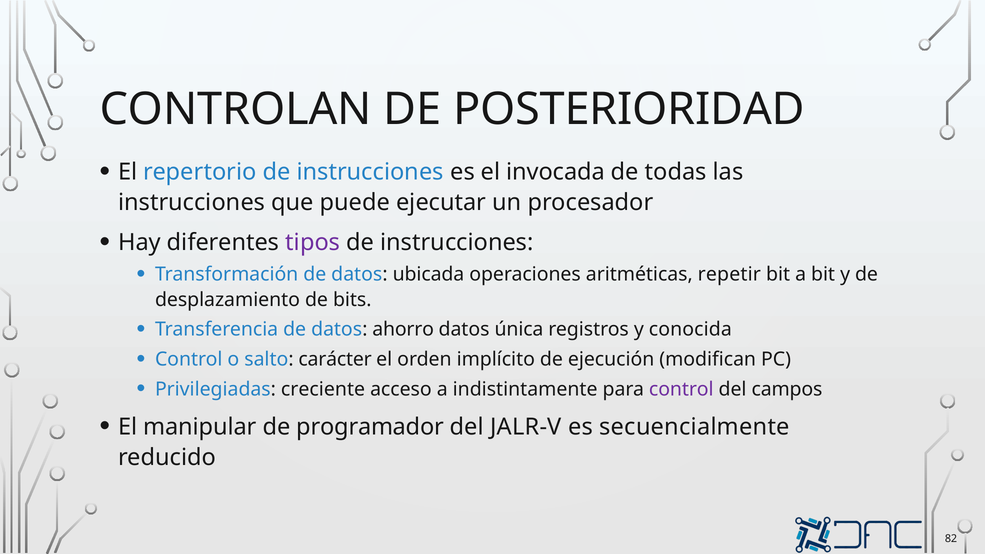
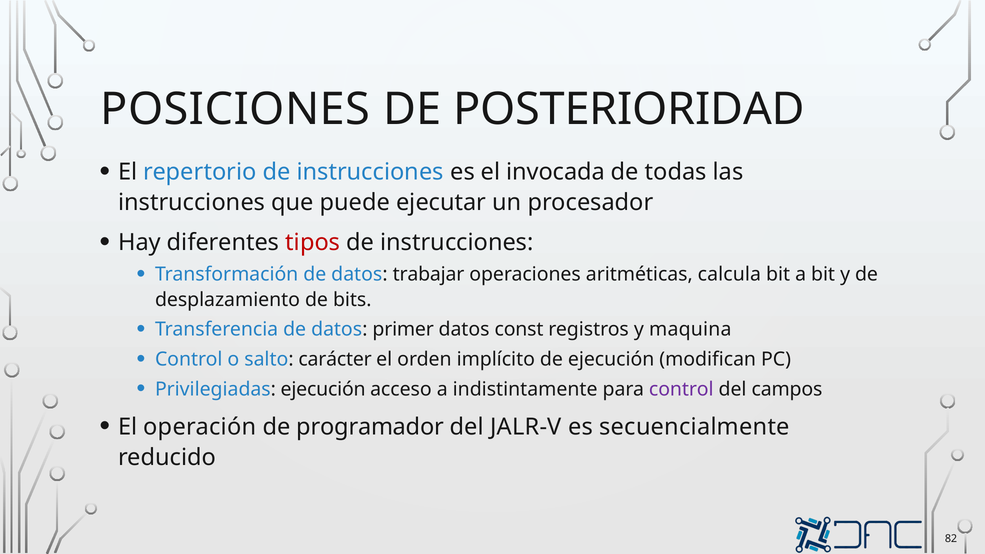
CONTROLAN: CONTROLAN -> POSICIONES (235, 109)
tipos colour: purple -> red (313, 242)
ubicada: ubicada -> trabajar (429, 274)
repetir: repetir -> calcula (729, 274)
ahorro: ahorro -> primer (403, 330)
única: única -> const (519, 330)
conocida: conocida -> maquina (690, 330)
Privilegiadas creciente: creciente -> ejecución (323, 389)
manipular: manipular -> operación (200, 427)
